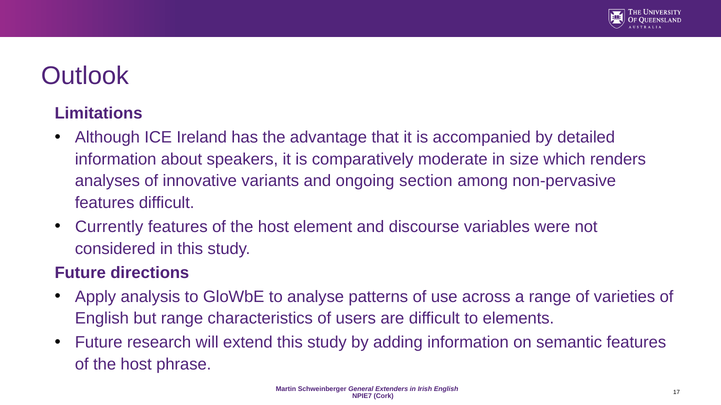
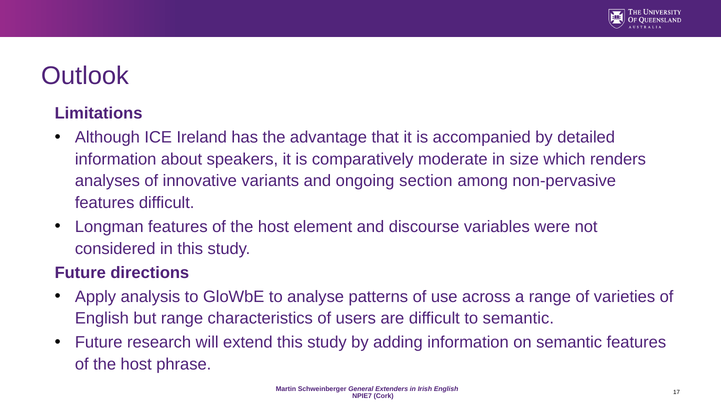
Currently: Currently -> Longman (109, 227)
to elements: elements -> semantic (518, 319)
